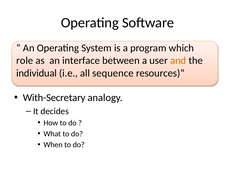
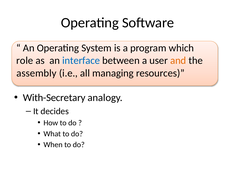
interface colour: black -> blue (81, 61)
individual: individual -> assembly (36, 73)
sequence: sequence -> managing (113, 73)
